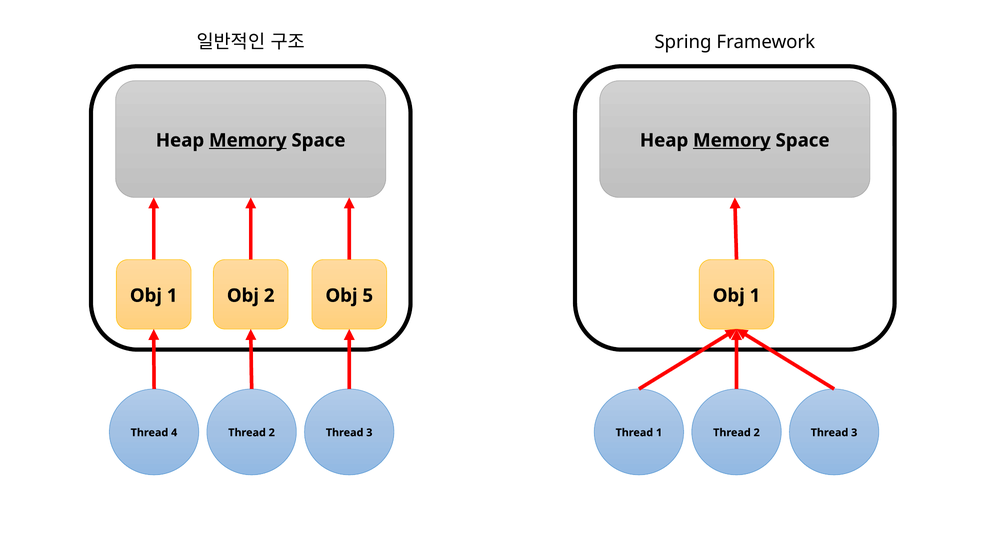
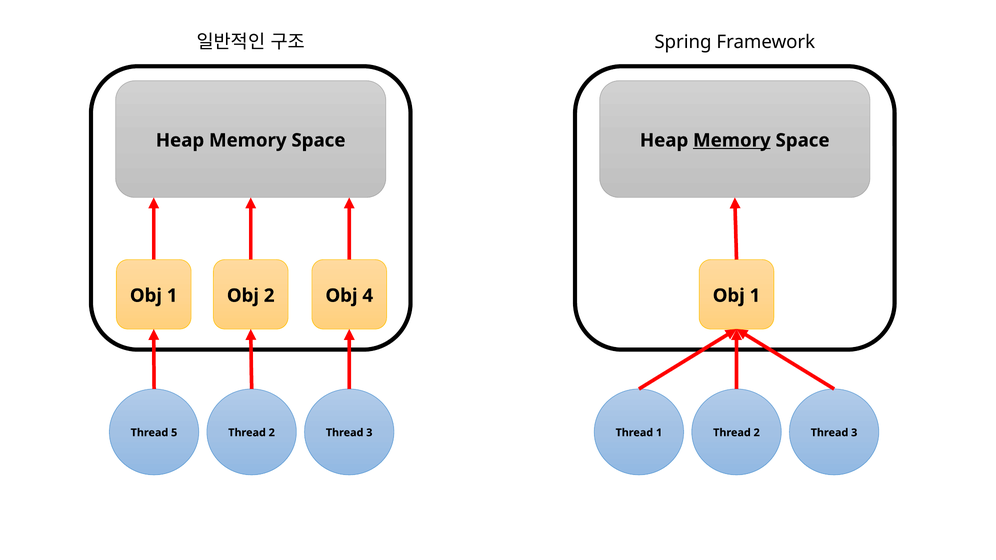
Memory underline: present -> none (248, 140)
5: 5 -> 4 (368, 296)
4: 4 -> 5 (174, 433)
